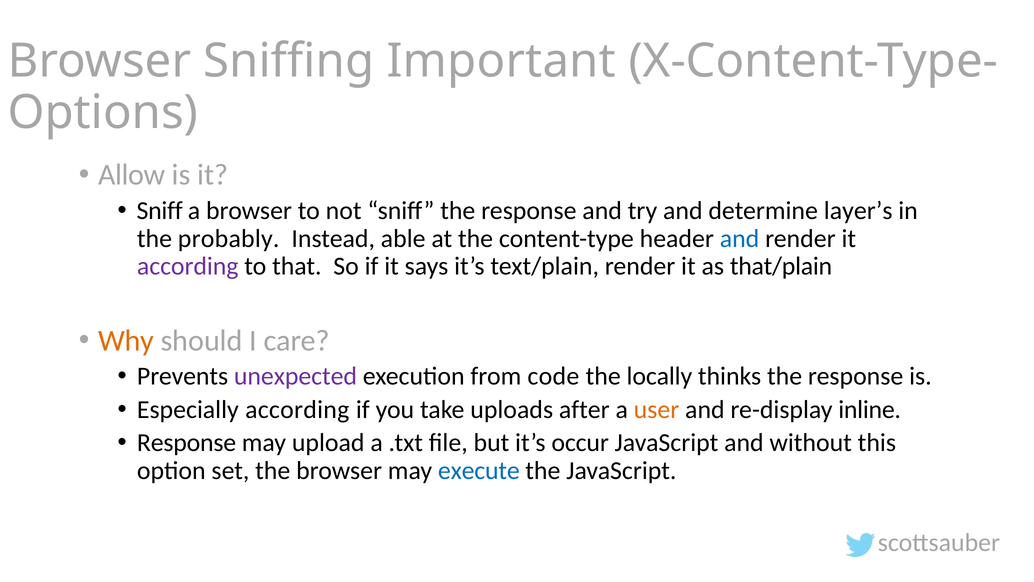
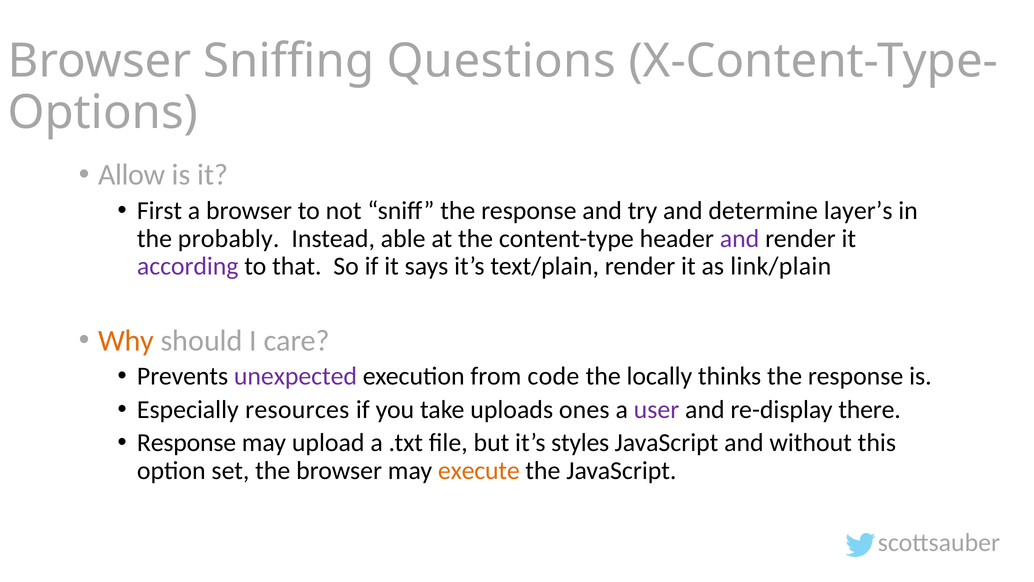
Important: Important -> Questions (501, 61)
Sniff: Sniff -> First (160, 210)
and colour: blue -> purple (740, 238)
that/plain: that/plain -> link/plain (781, 266)
Especially according: according -> resources (297, 409)
after: after -> ones (584, 409)
user colour: orange -> purple (656, 409)
inline: inline -> there (870, 409)
occur: occur -> styles (580, 443)
execute colour: blue -> orange (479, 471)
